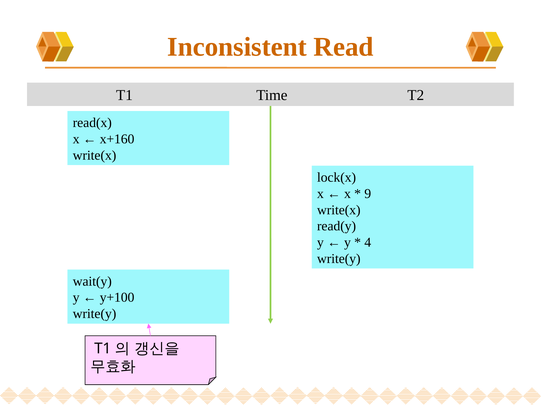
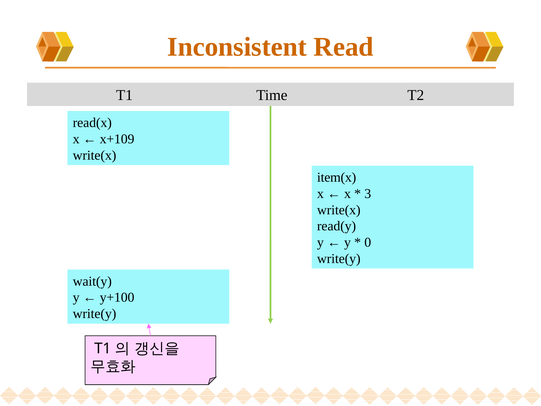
x+160: x+160 -> x+109 (117, 139)
lock(x: lock(x -> item(x (337, 177)
9: 9 -> 3 (368, 194)
4: 4 -> 0 (368, 242)
